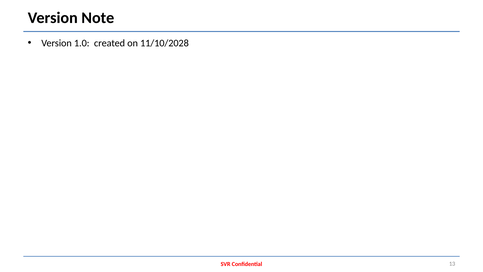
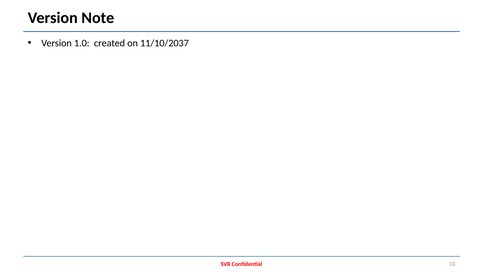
11/10/2028: 11/10/2028 -> 11/10/2037 (164, 43)
